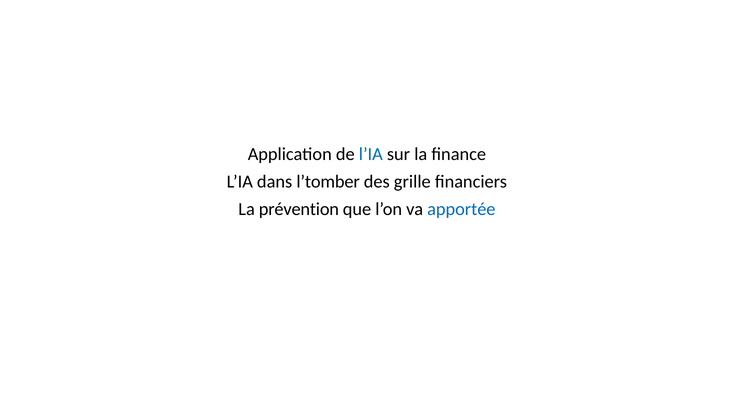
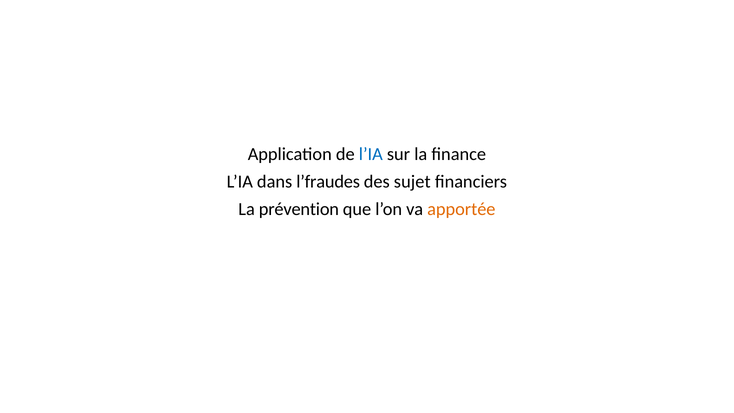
l’tomber: l’tomber -> l’fraudes (328, 182)
grille: grille -> sujet (412, 182)
apportée colour: blue -> orange (461, 209)
